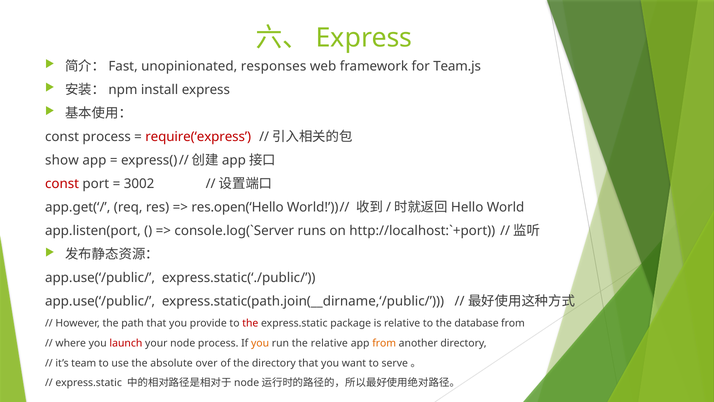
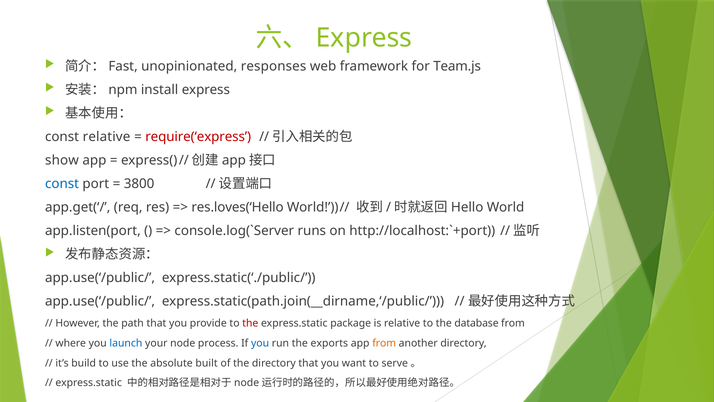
const process: process -> relative (107, 137)
const colour: red -> blue (62, 184)
3002: 3002 -> 3800 (139, 184)
res.open(‘Hello: res.open(‘Hello -> res.loves(‘Hello (238, 207)
launch colour: red -> blue (126, 343)
you colour: orange -> blue (260, 343)
the relative: relative -> exports (329, 343)
team: team -> build (84, 363)
over: over -> built (207, 363)
